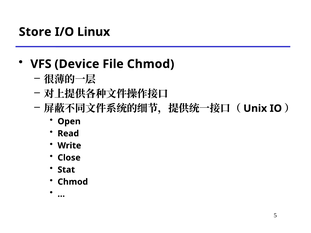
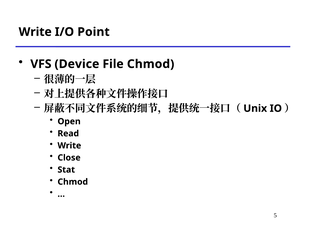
Store: Store -> Write (35, 32)
Linux: Linux -> Point (94, 32)
